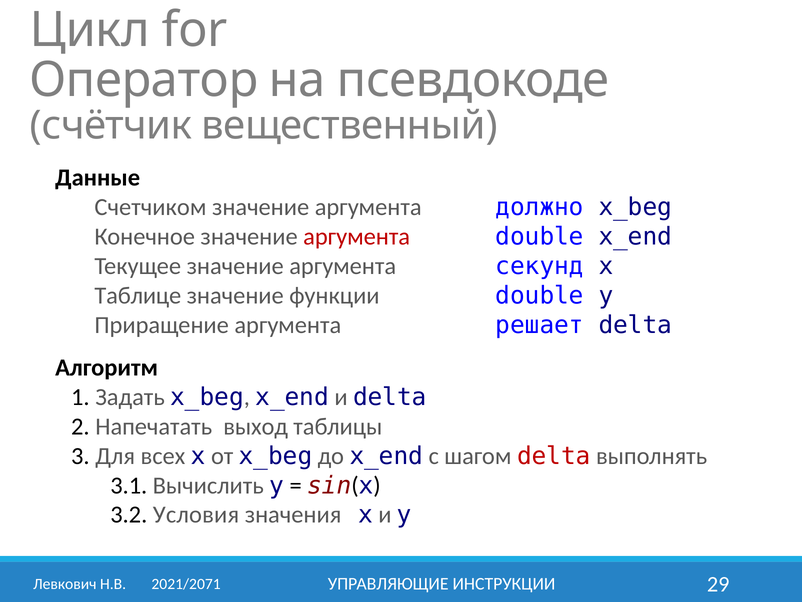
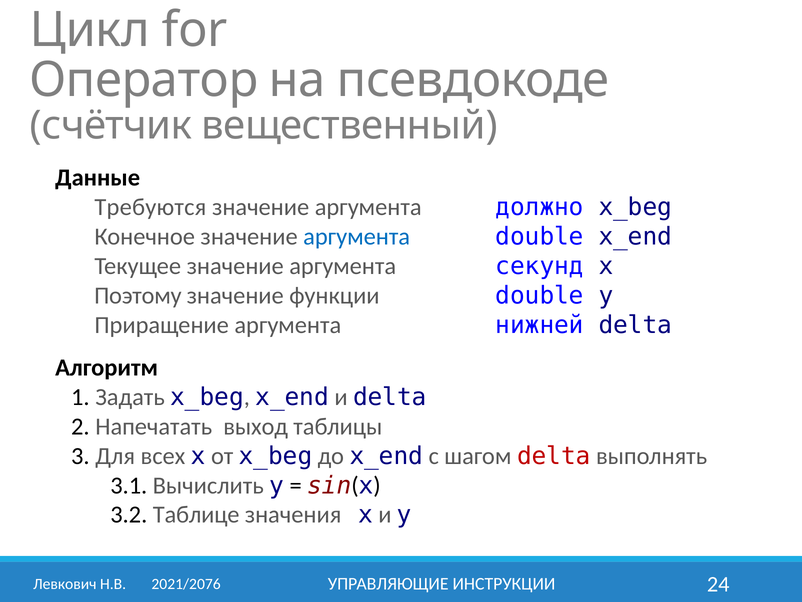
Счетчиком: Счетчиком -> Требуются (150, 207)
аргумента colour: red -> blue (357, 237)
Таблице: Таблице -> Поэтому (138, 295)
решает: решает -> нижней (540, 325)
Условия: Условия -> Таблице (196, 514)
29: 29 -> 24 (718, 584)
2021/2071: 2021/2071 -> 2021/2076 (186, 584)
